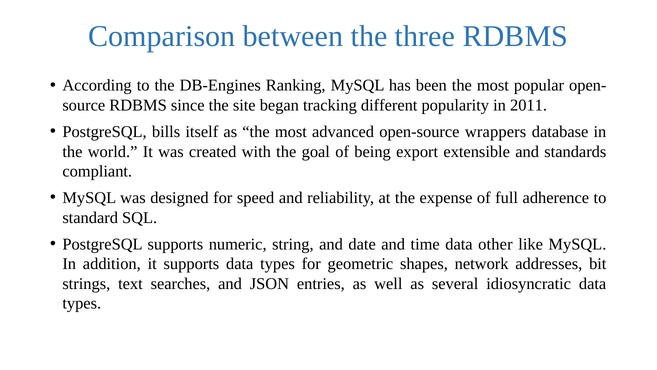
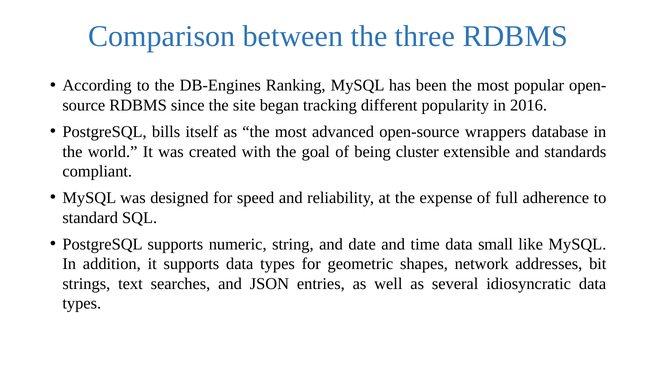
2011: 2011 -> 2016 (529, 105)
export: export -> cluster (417, 151)
other: other -> small (496, 244)
